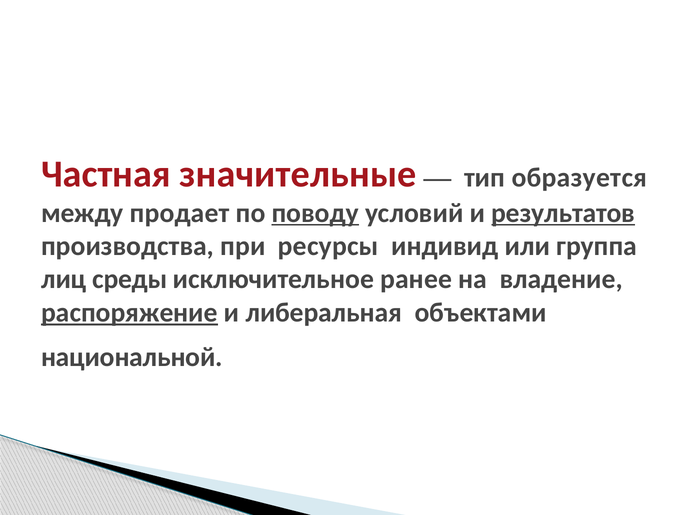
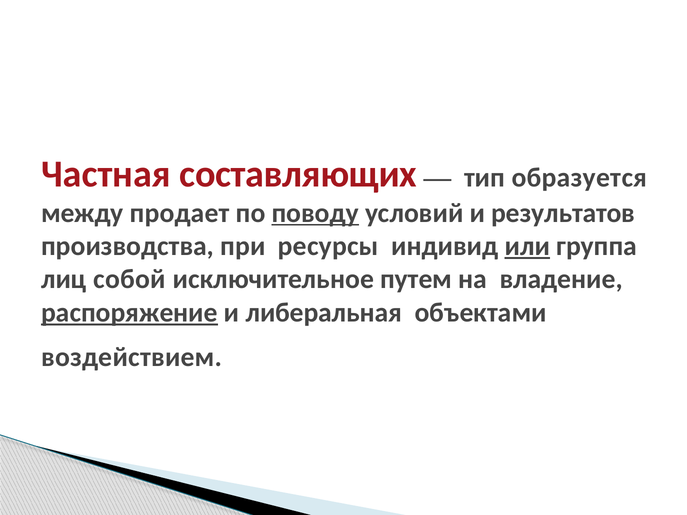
значительные: значительные -> составляющих (298, 174)
результатов underline: present -> none (563, 213)
или underline: none -> present (527, 246)
среды: среды -> собой (130, 279)
ранее: ранее -> путем (416, 279)
национальной: национальной -> воздействием (132, 357)
